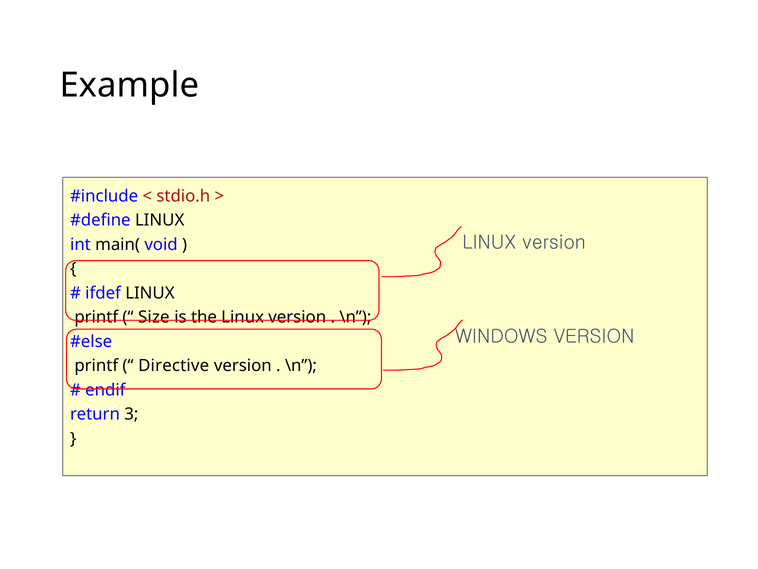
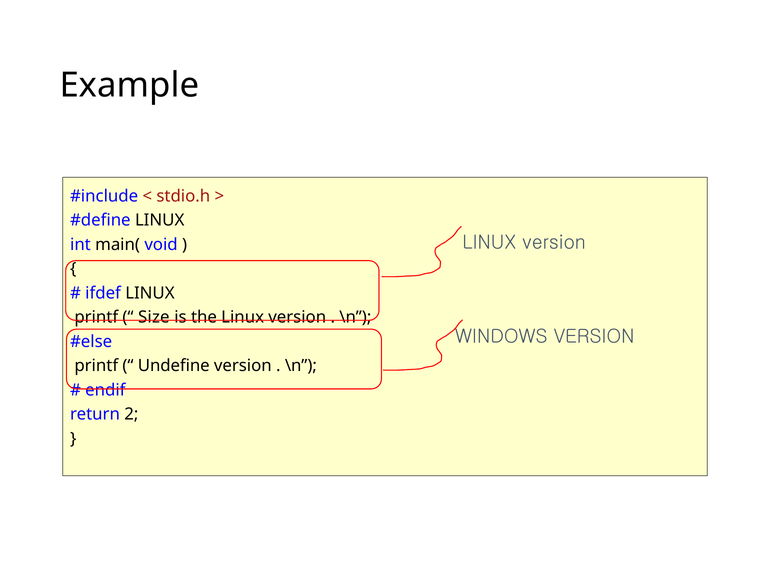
Directive: Directive -> Undefine (174, 365)
3: 3 -> 2 (131, 414)
